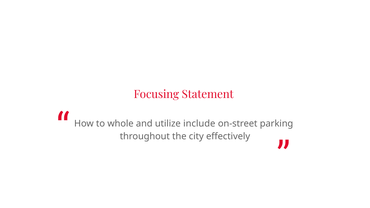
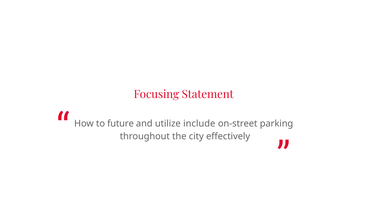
whole: whole -> future (121, 124)
